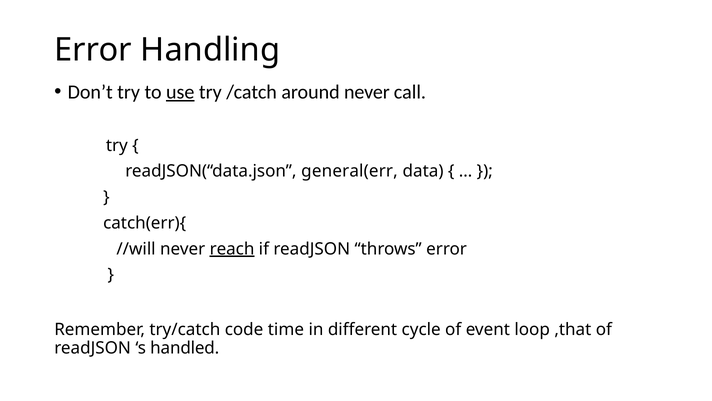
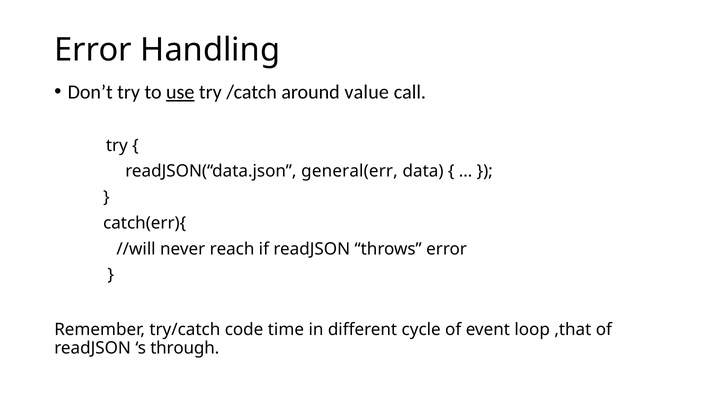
around never: never -> value (367, 92)
reach underline: present -> none (232, 249)
handled: handled -> through (185, 348)
